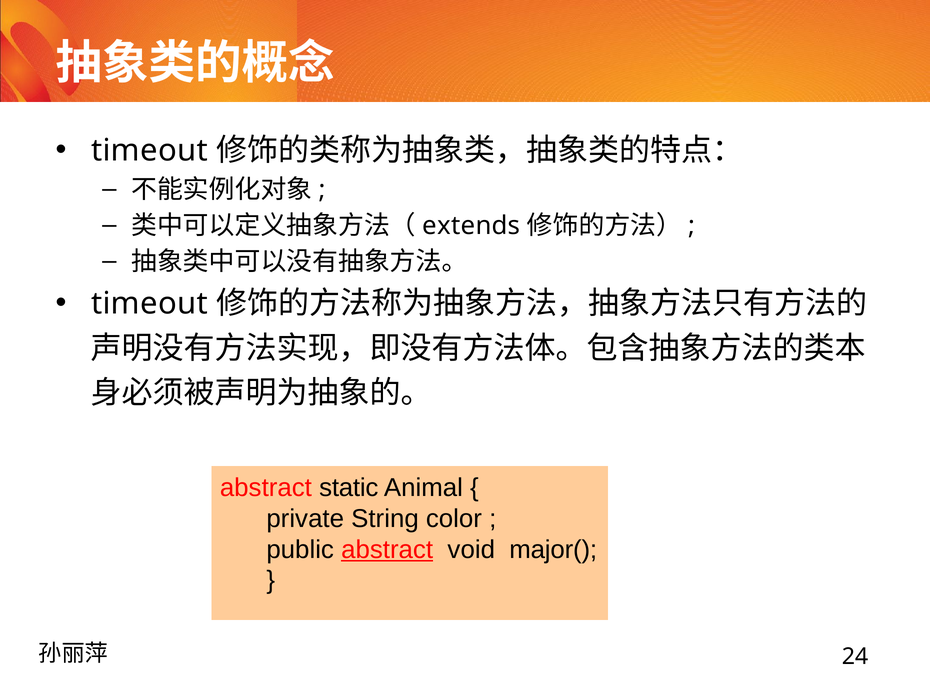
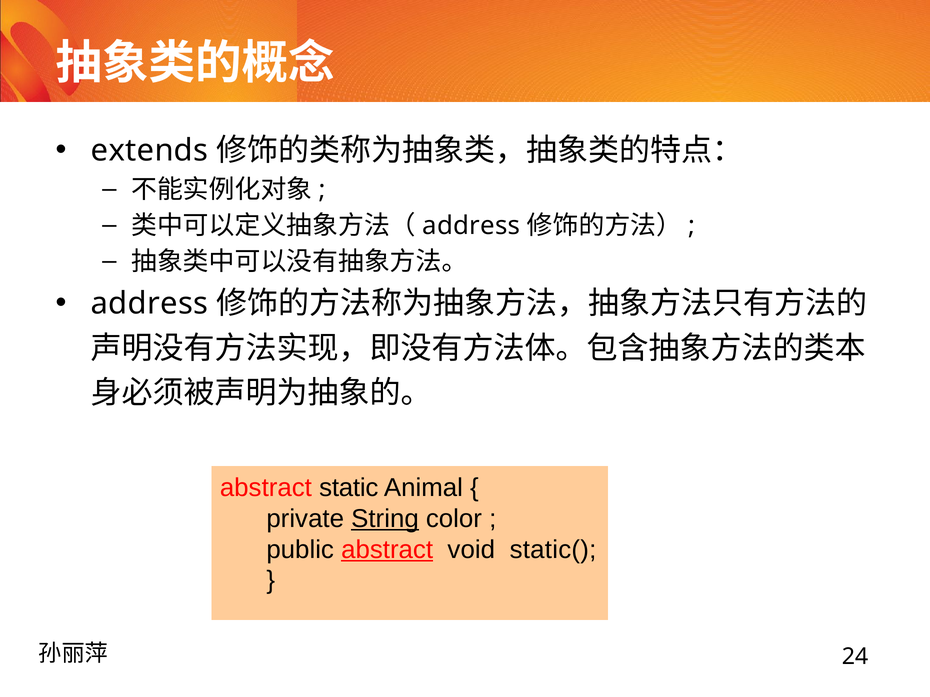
timeout: timeout -> extends (149, 151)
extends: extends -> address (471, 226)
timeout: timeout -> address (149, 304)
String underline: none -> present (385, 519)
major(: major( -> static( (553, 550)
